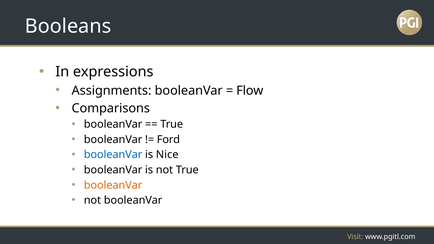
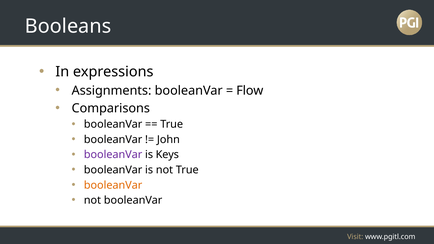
Ford: Ford -> John (168, 140)
booleanVar colour: blue -> purple (113, 155)
Nice: Nice -> Keys (167, 155)
